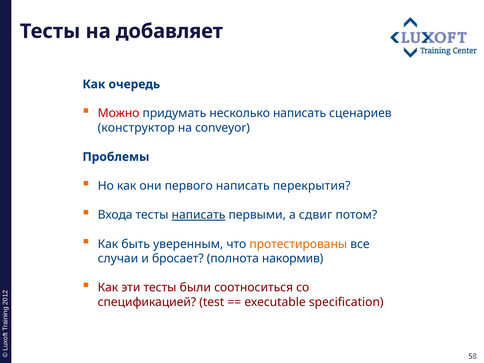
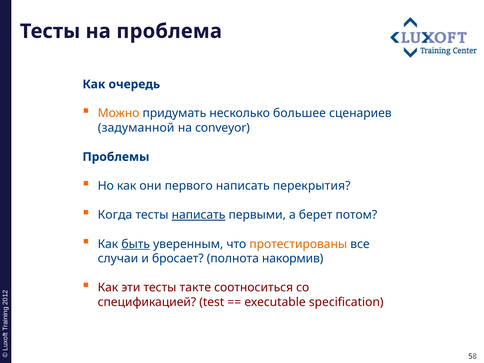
добавляет: добавляет -> проблема (169, 31)
Можно colour: red -> orange (119, 113)
несколько написать: написать -> большее (299, 113)
конструктор: конструктор -> задуманной (136, 128)
Входа: Входа -> Когда (115, 215)
сдвиг: сдвиг -> берет (316, 215)
быть underline: none -> present (136, 244)
были: были -> такте (195, 288)
